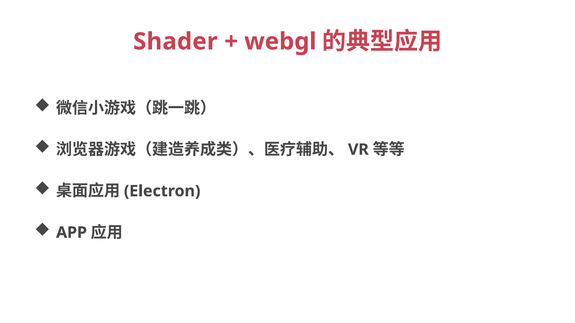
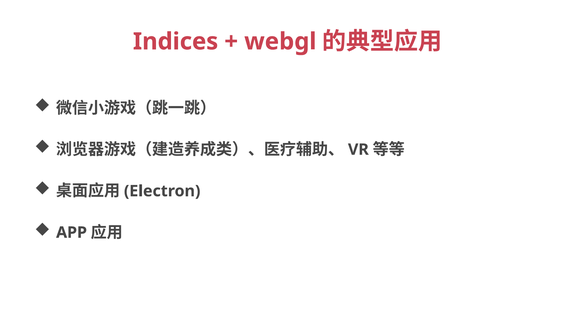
Shader: Shader -> Indices (176, 42)
